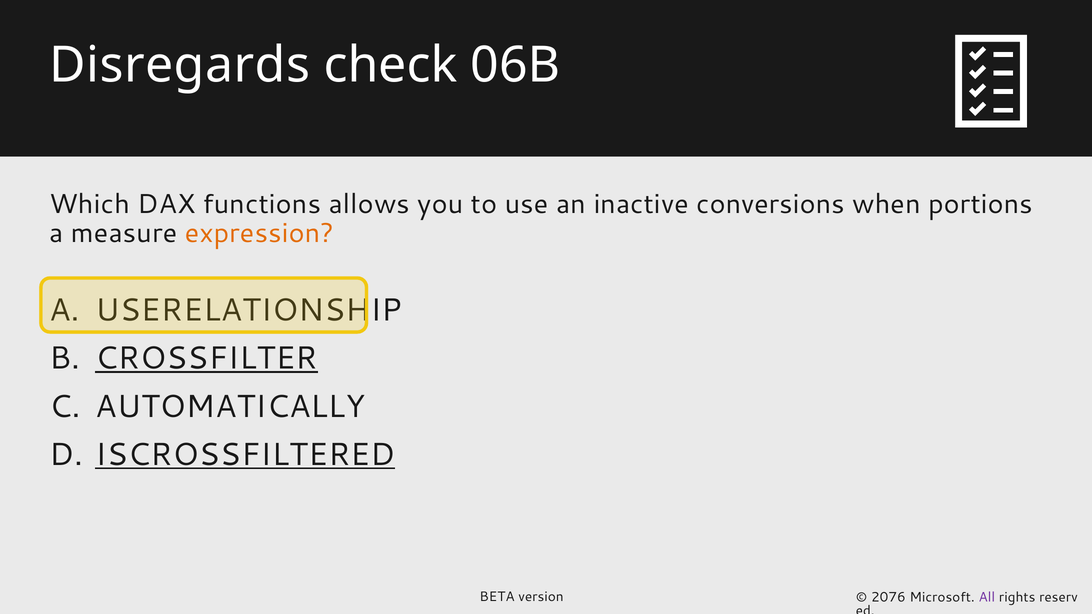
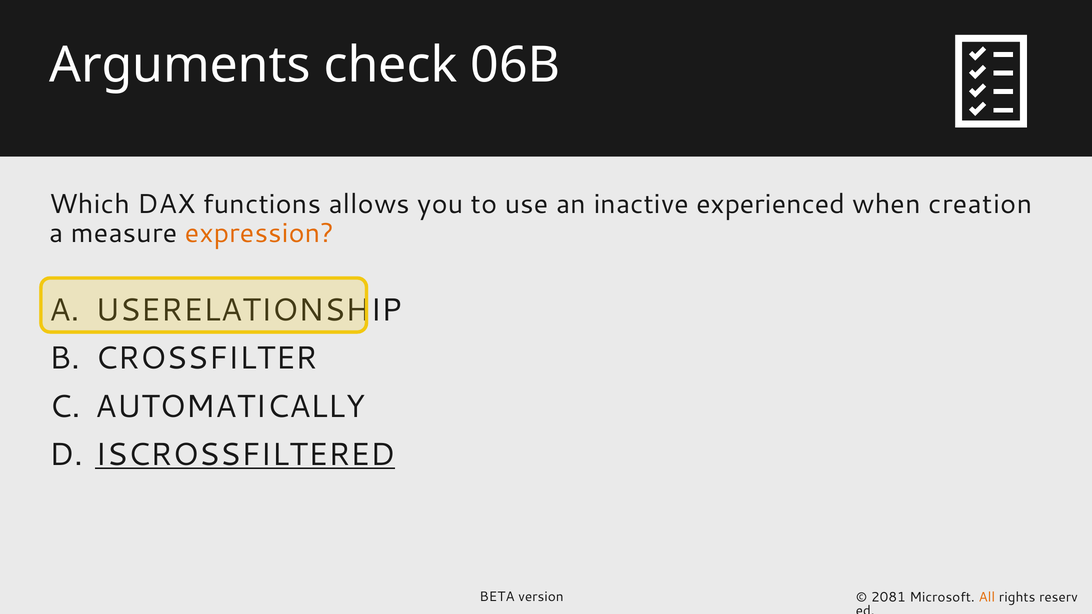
Disregards: Disregards -> Arguments (180, 65)
conversions: conversions -> experienced (771, 204)
portions: portions -> creation (980, 204)
CROSSFILTER underline: present -> none (207, 359)
2076: 2076 -> 2081 (888, 597)
All colour: purple -> orange (987, 597)
